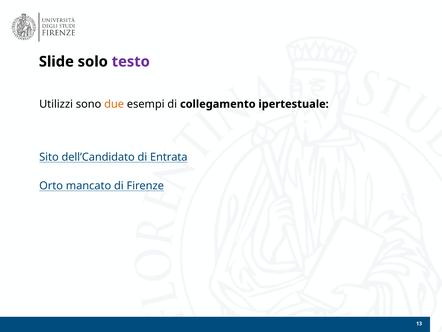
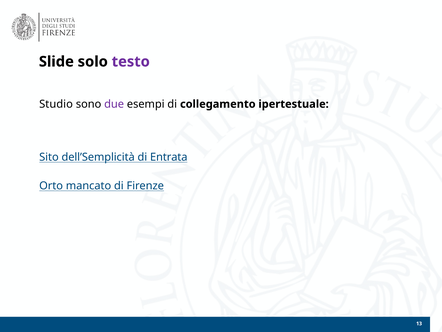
Utilizzi: Utilizzi -> Studio (56, 104)
due colour: orange -> purple (114, 104)
dell’Candidato: dell’Candidato -> dell’Semplicità (98, 157)
